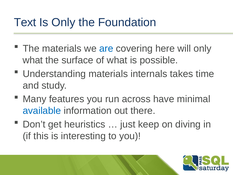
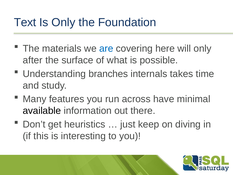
what: what -> after (33, 60)
Understanding materials: materials -> branches (108, 74)
available colour: blue -> black (42, 111)
